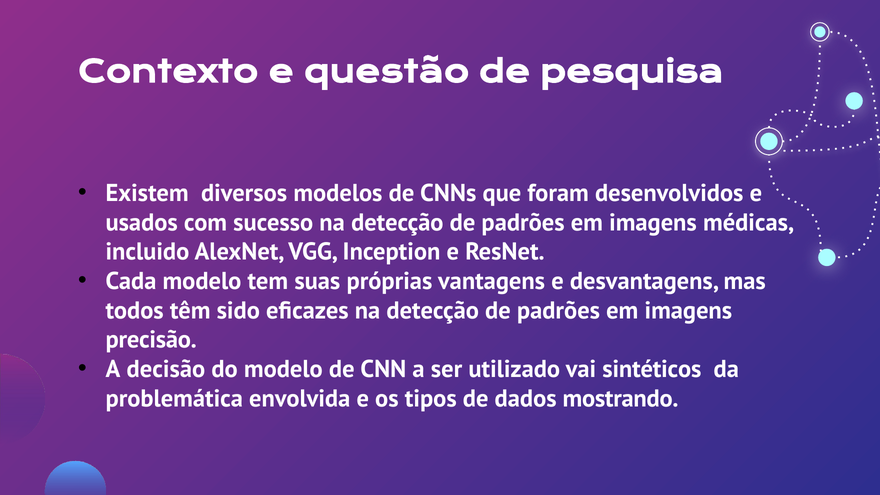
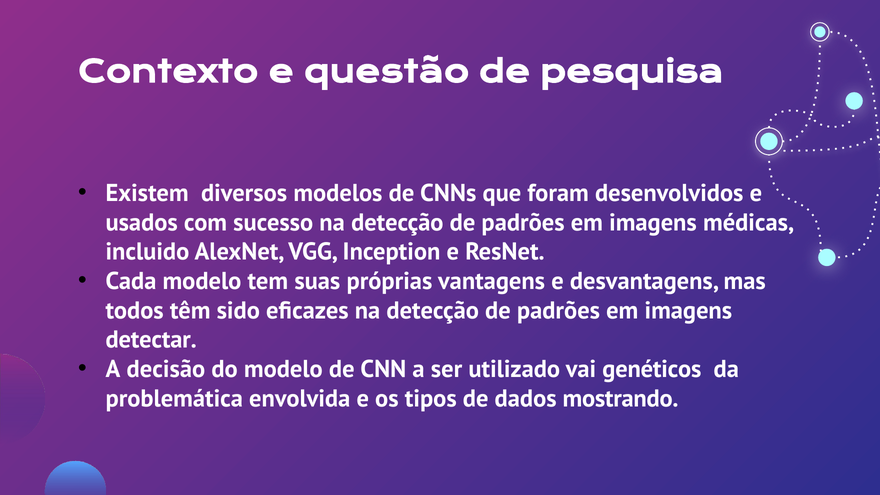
precisão: precisão -> detectar (151, 340)
sintéticos: sintéticos -> genéticos (652, 369)
